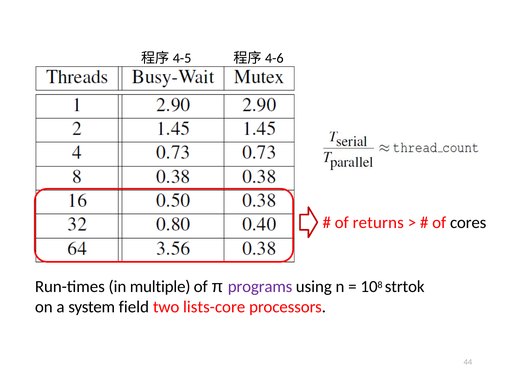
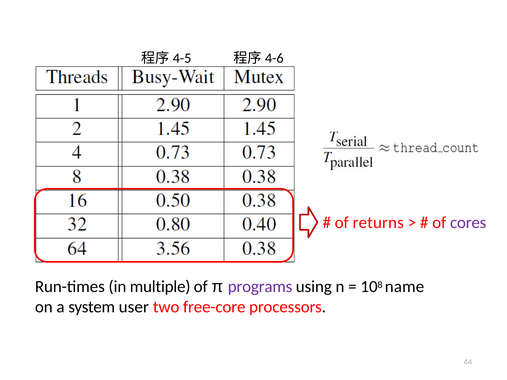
cores colour: black -> purple (468, 223)
strtok: strtok -> name (405, 287)
field: field -> user (134, 307)
lists-core: lists-core -> free-core (214, 307)
